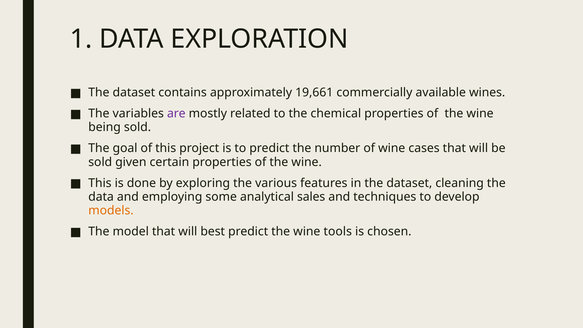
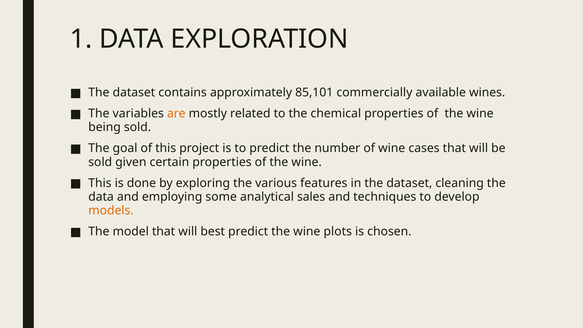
19,661: 19,661 -> 85,101 (314, 93)
are colour: purple -> orange (176, 114)
tools: tools -> plots (338, 231)
